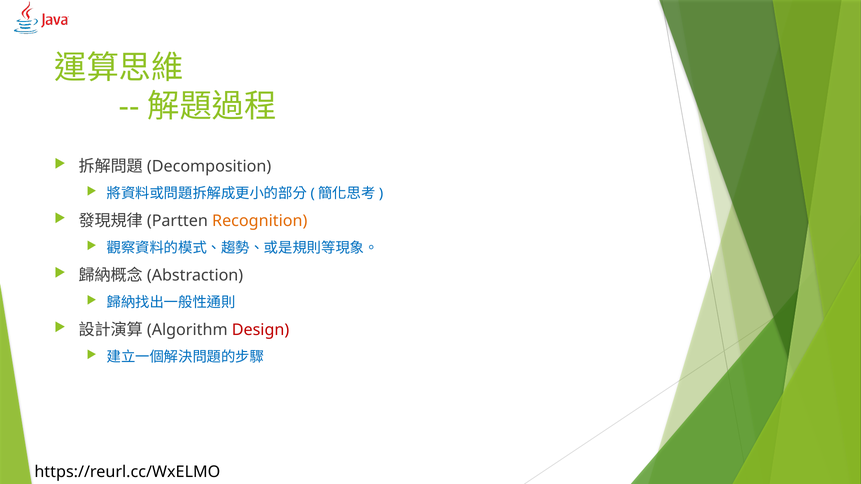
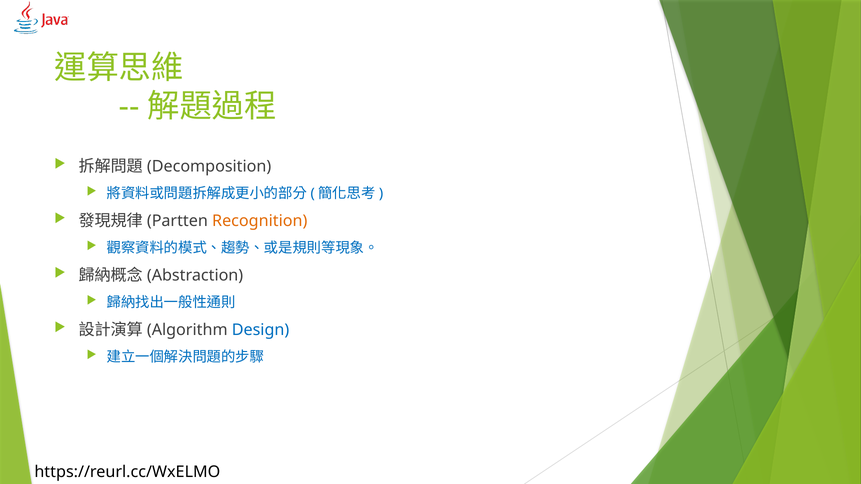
Design colour: red -> blue (260, 330)
